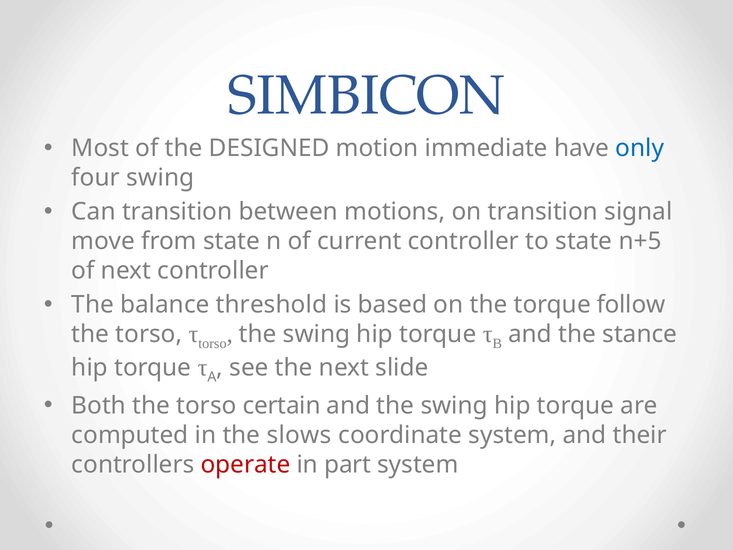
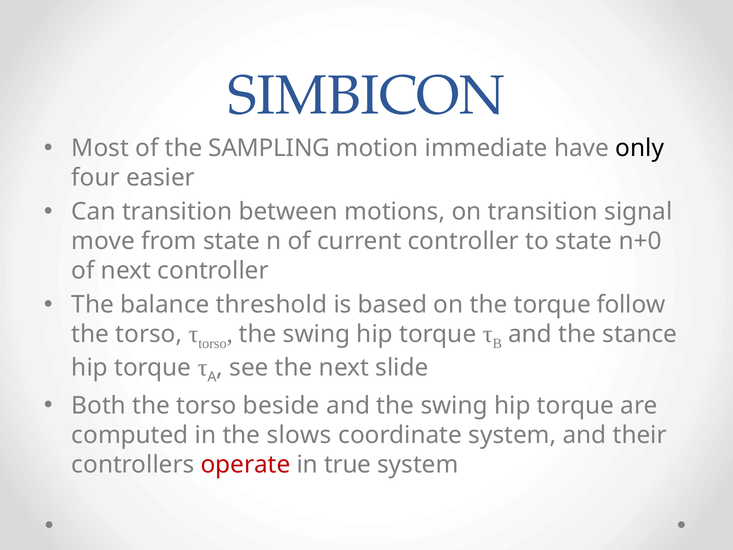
DESIGNED: DESIGNED -> SAMPLING (269, 148)
only colour: blue -> black (640, 148)
four swing: swing -> easier (161, 178)
n+5: n+5 -> n+0 (640, 241)
certain: certain -> beside (281, 406)
part: part -> true (348, 464)
